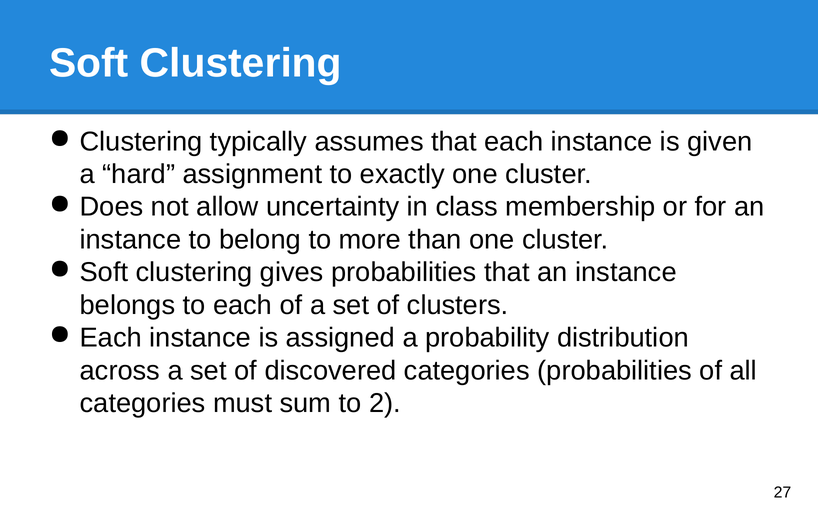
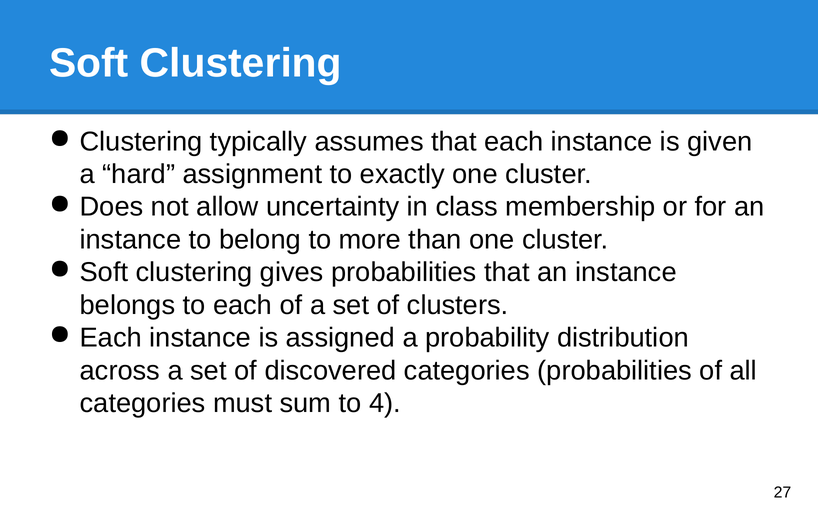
2: 2 -> 4 (385, 403)
